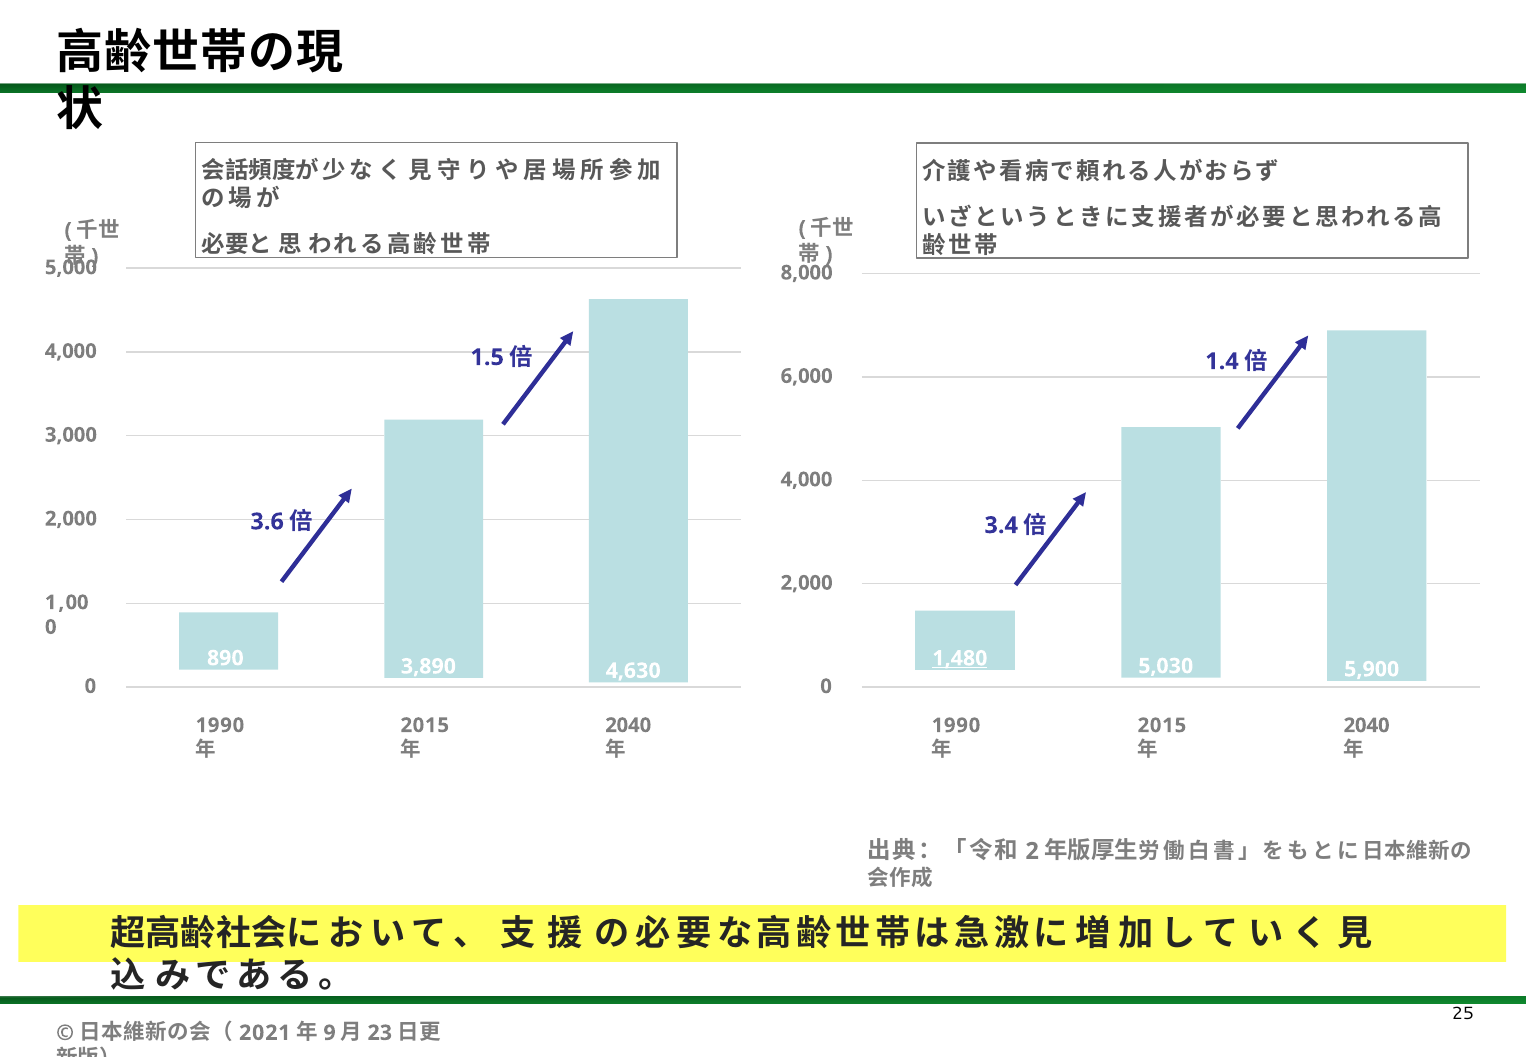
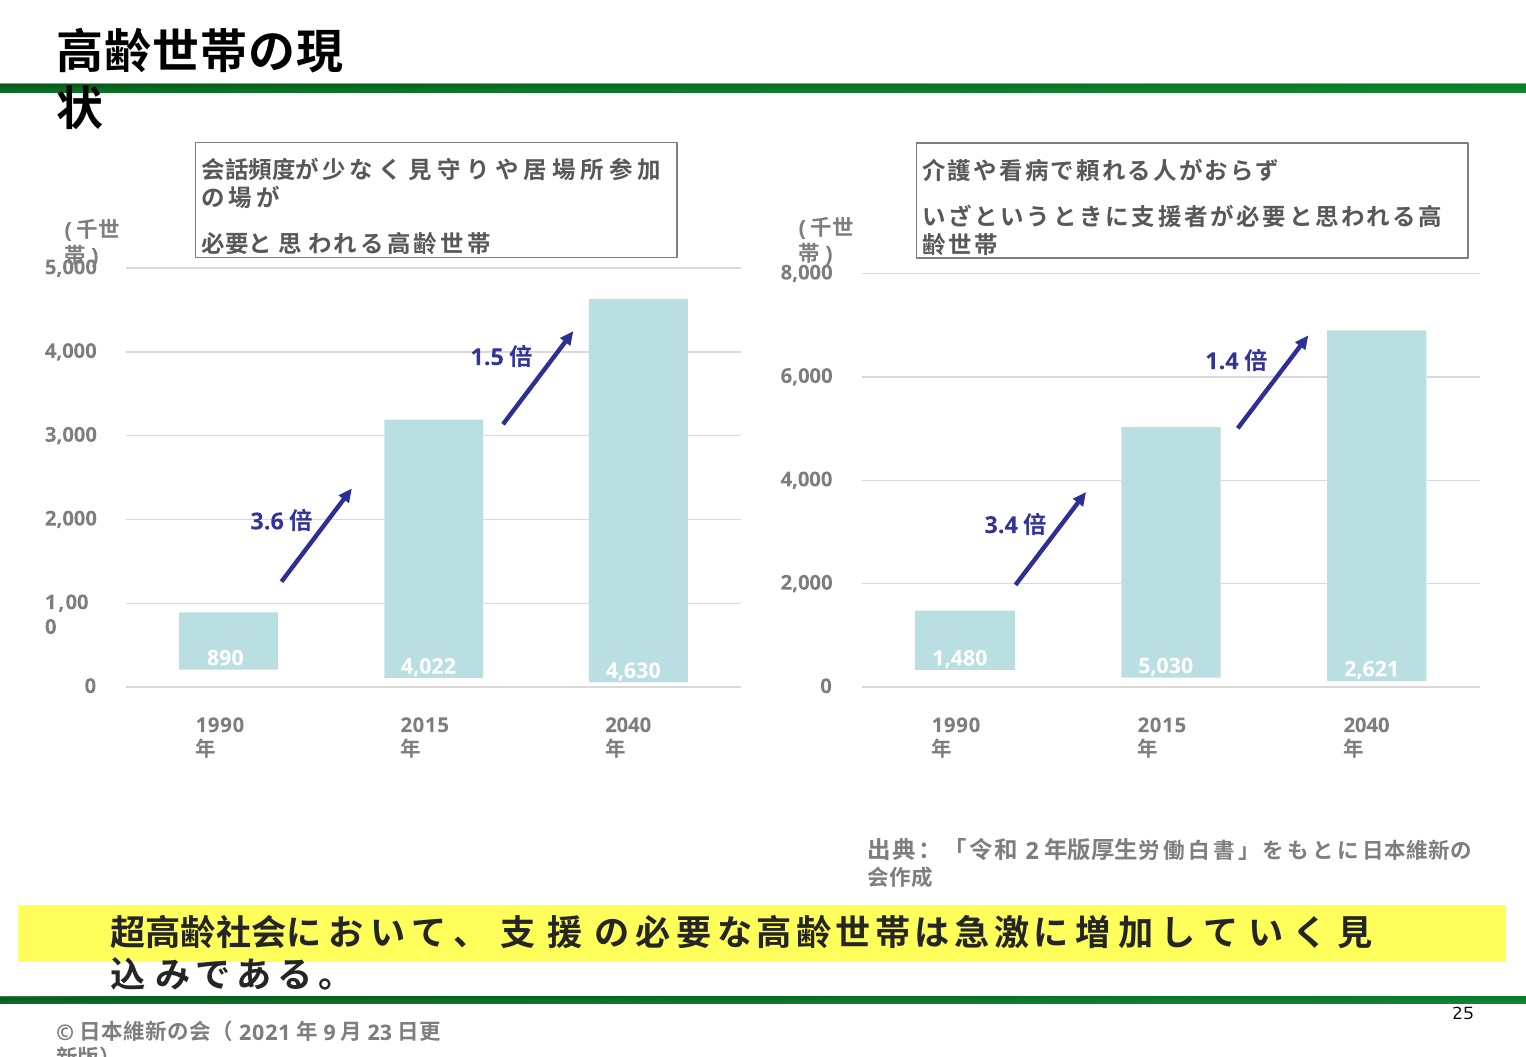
3,890: 3,890 -> 4,022 (428, 666)
1,480 underline: present -> none (960, 658)
5,900: 5,900 -> 2,621 (1372, 669)
